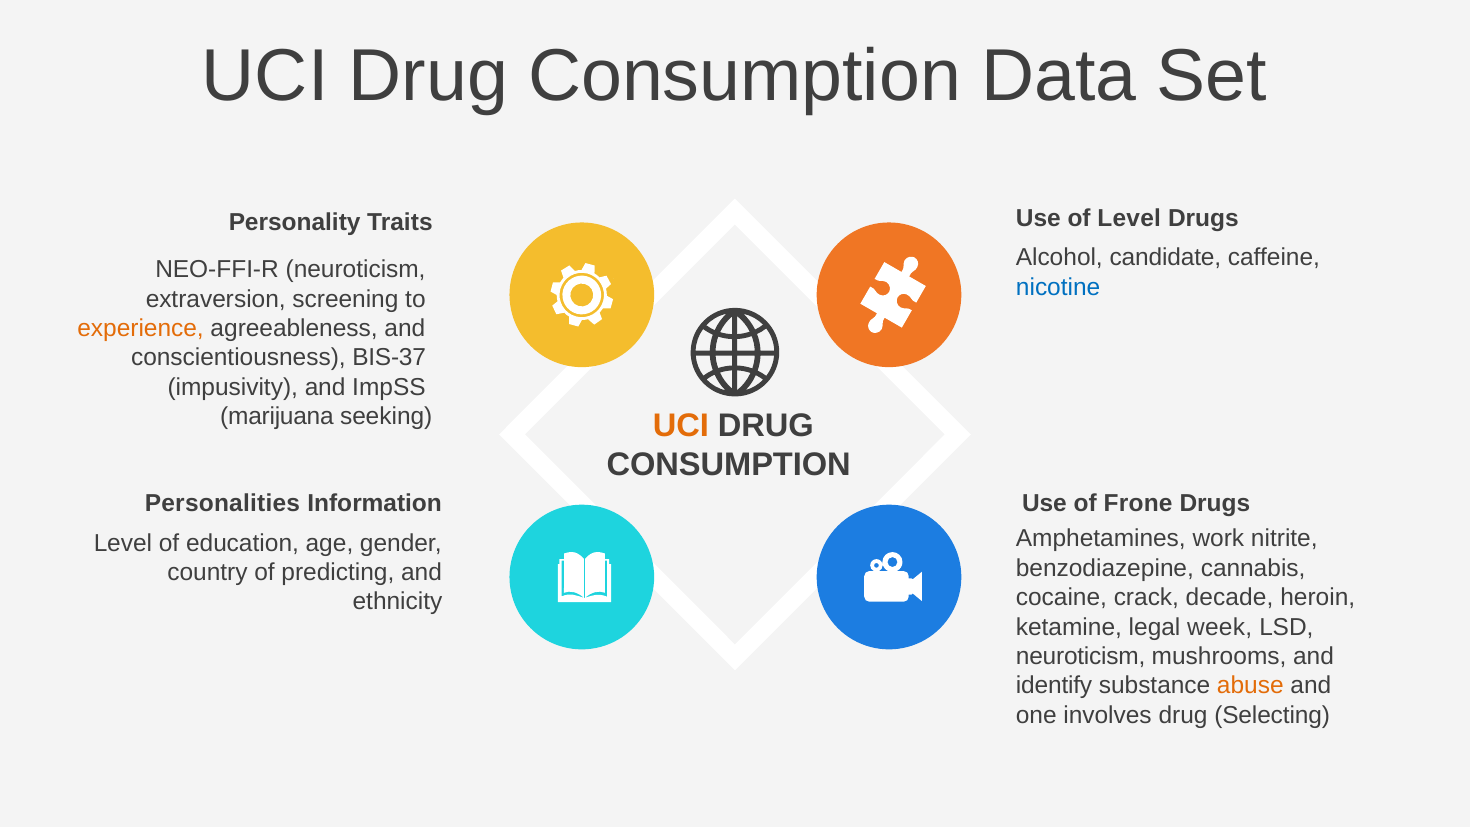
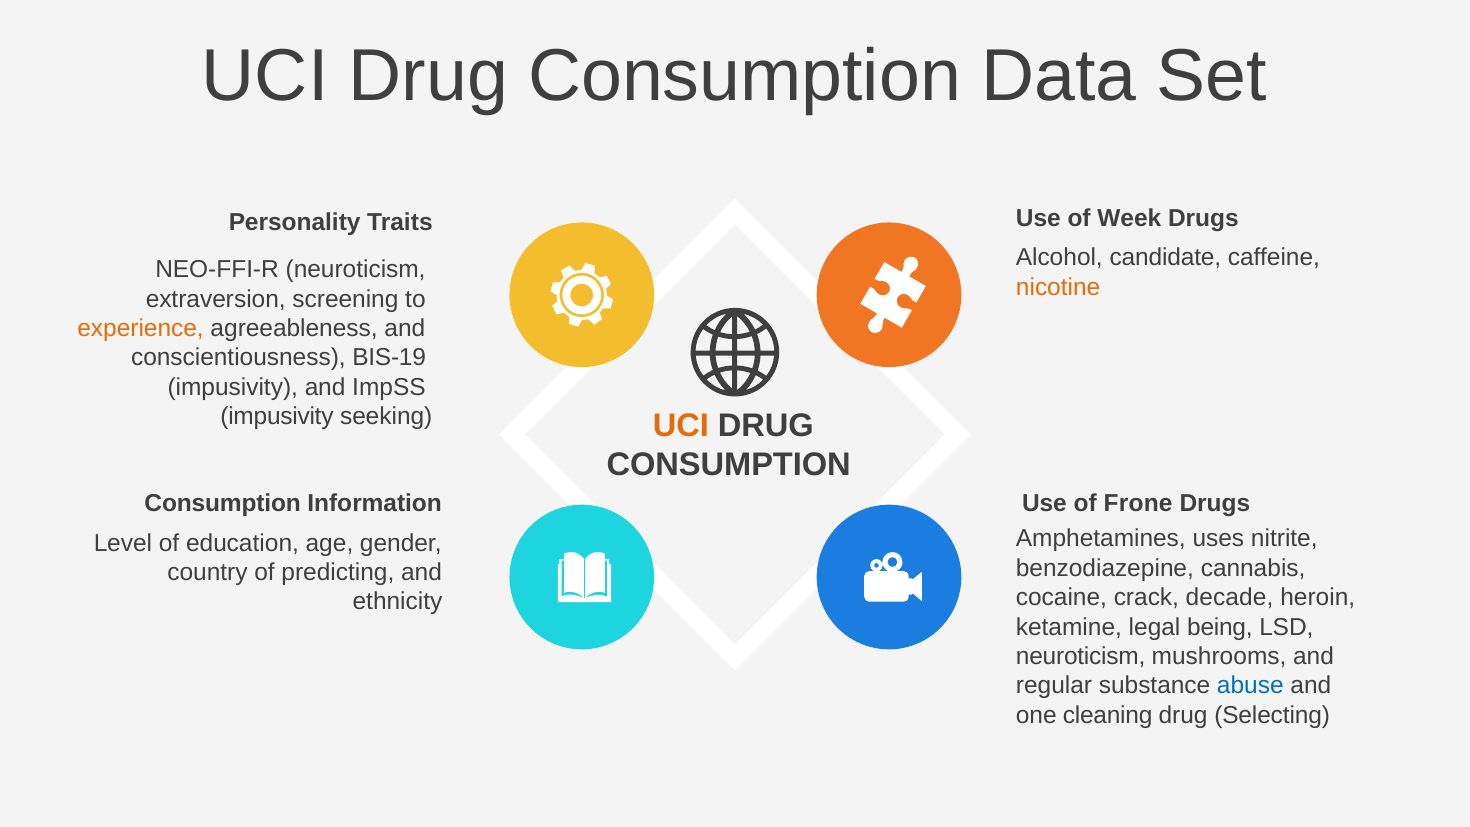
of Level: Level -> Week (1129, 218)
nicotine colour: blue -> orange (1058, 287)
BIS-37: BIS-37 -> BIS-19 (389, 358)
marijuana: marijuana -> impusivity (277, 416)
Personalities: Personalities -> Consumption (223, 503)
work: work -> uses (1218, 539)
week: week -> being (1220, 627)
identify: identify -> regular (1054, 686)
abuse colour: orange -> blue (1250, 686)
involves: involves -> cleaning (1108, 715)
